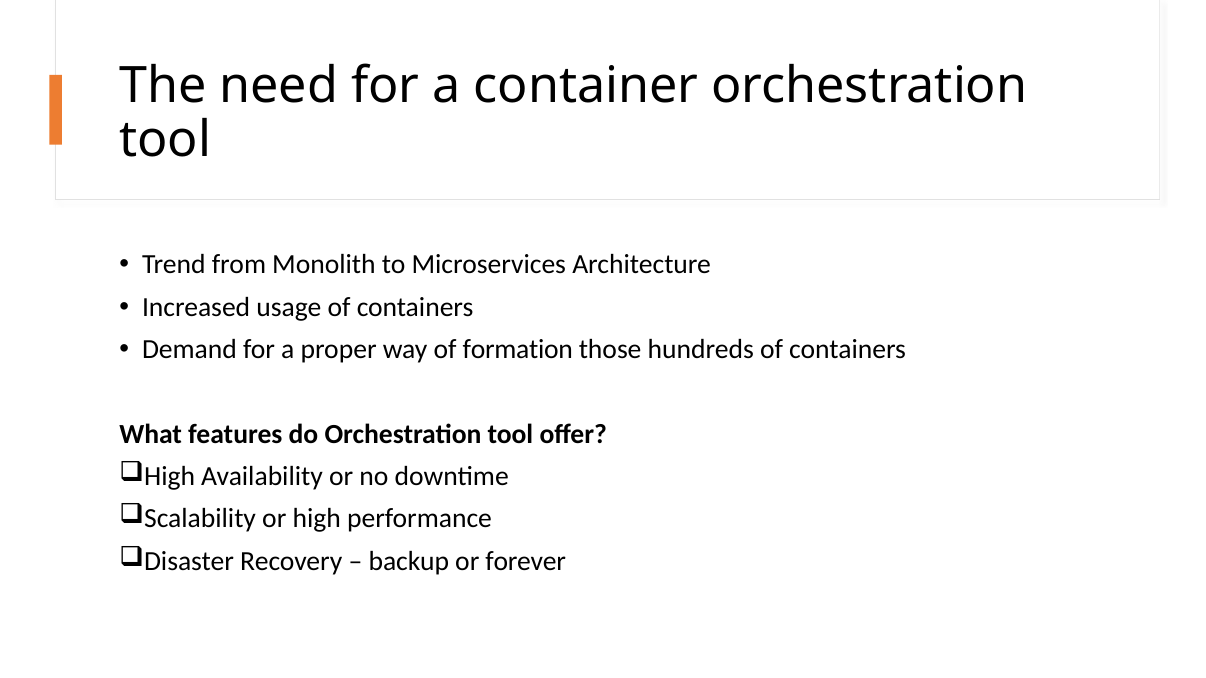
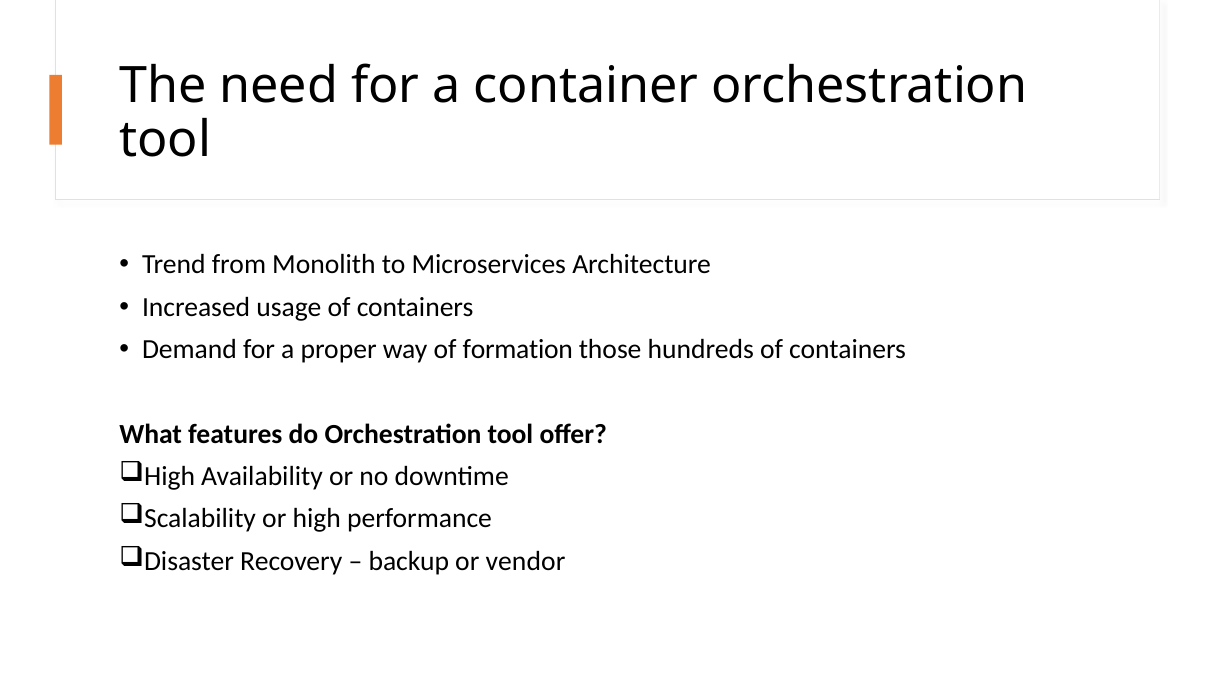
forever: forever -> vendor (526, 561)
